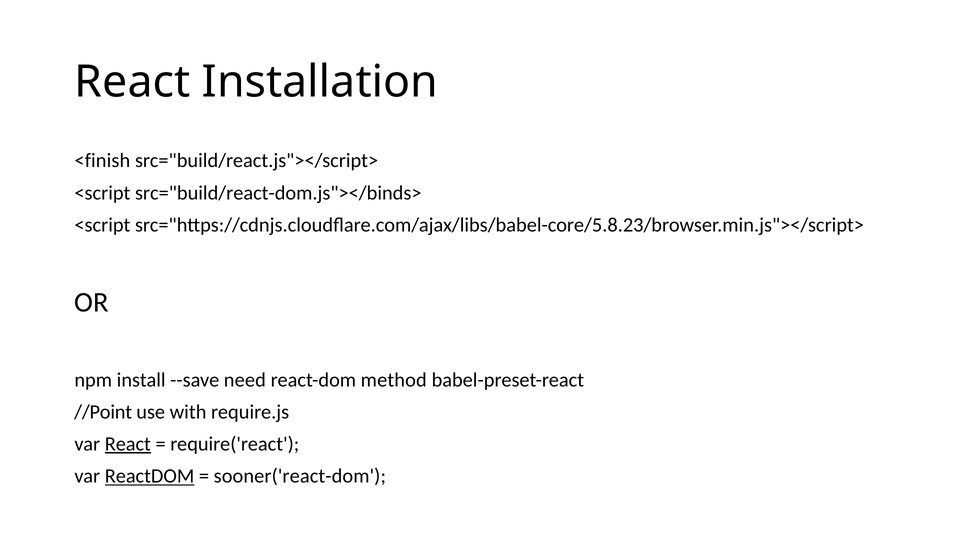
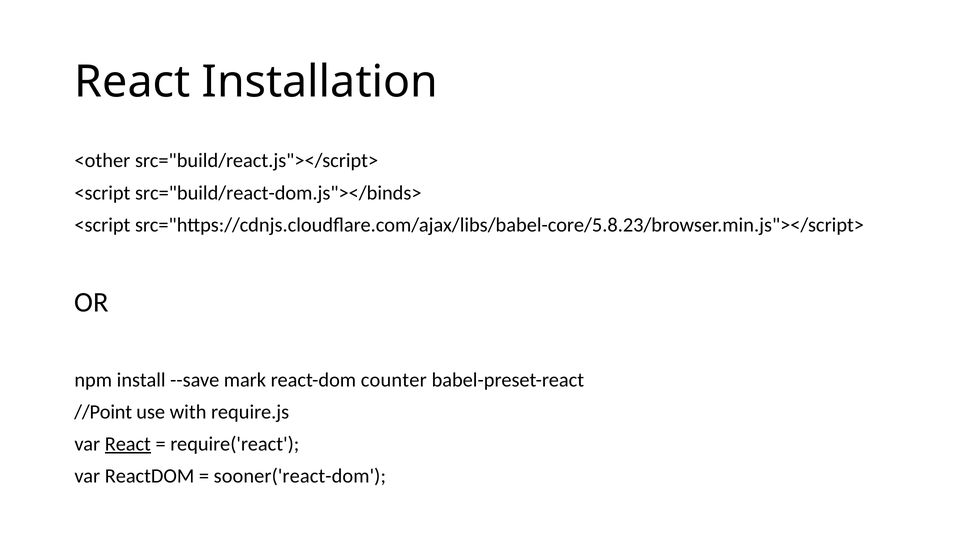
<finish: <finish -> <other (102, 161)
need: need -> mark (245, 380)
method: method -> counter (394, 380)
ReactDOM underline: present -> none (150, 477)
